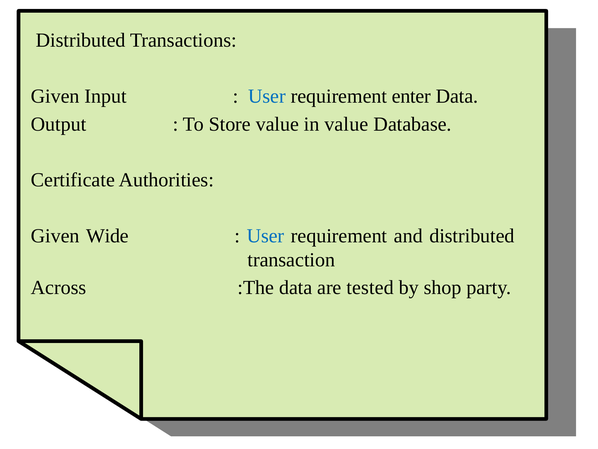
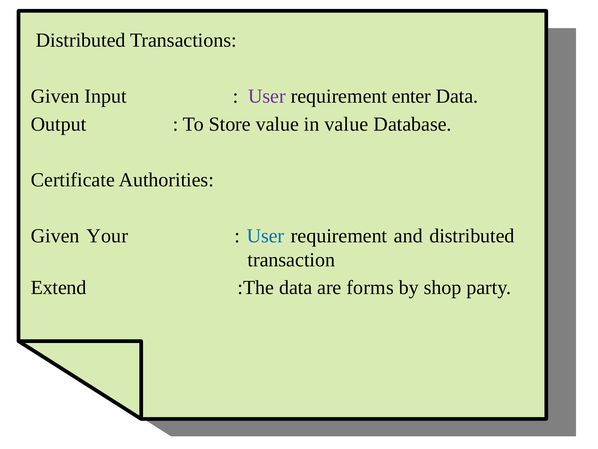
User colour: blue -> purple (267, 96)
Wide: Wide -> Your (107, 236)
Across: Across -> Extend (59, 287)
tested: tested -> forms (370, 287)
